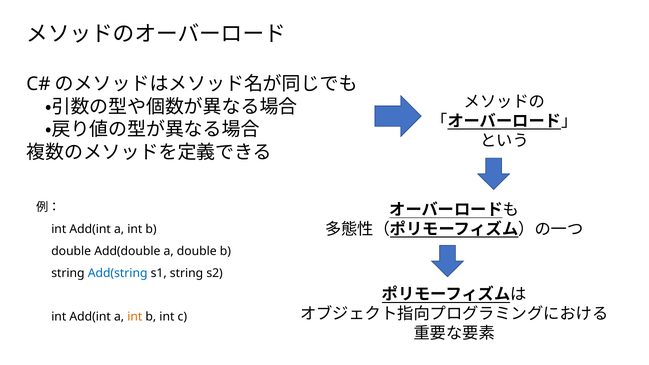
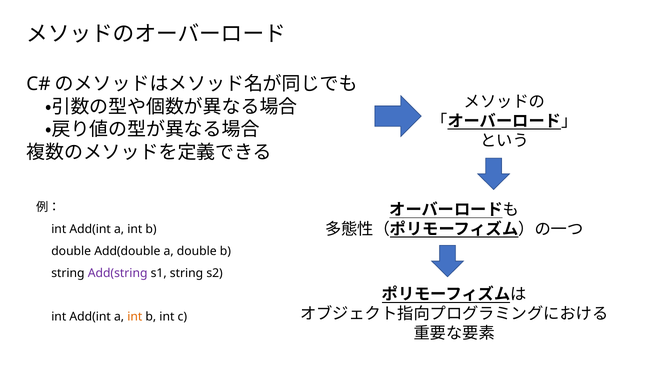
Add(string colour: blue -> purple (118, 273)
